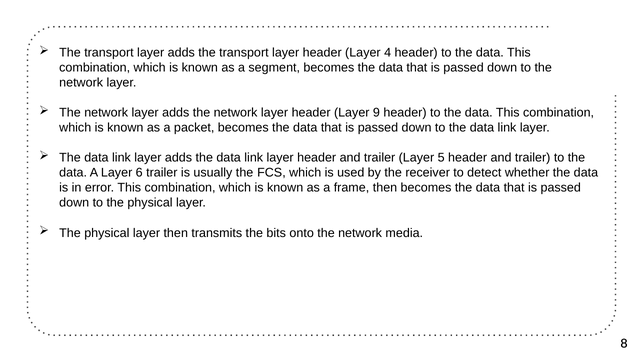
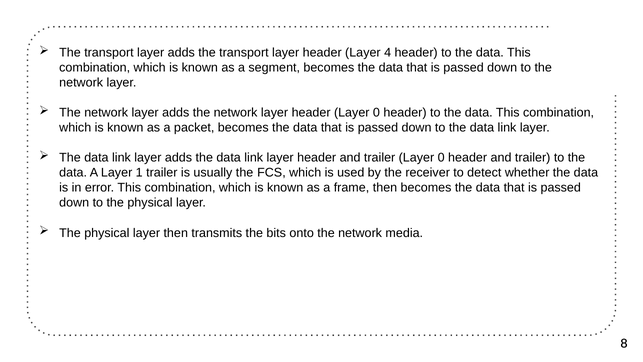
header Layer 9: 9 -> 0 (376, 113)
trailer Layer 5: 5 -> 0 (441, 158)
6: 6 -> 1 (139, 173)
